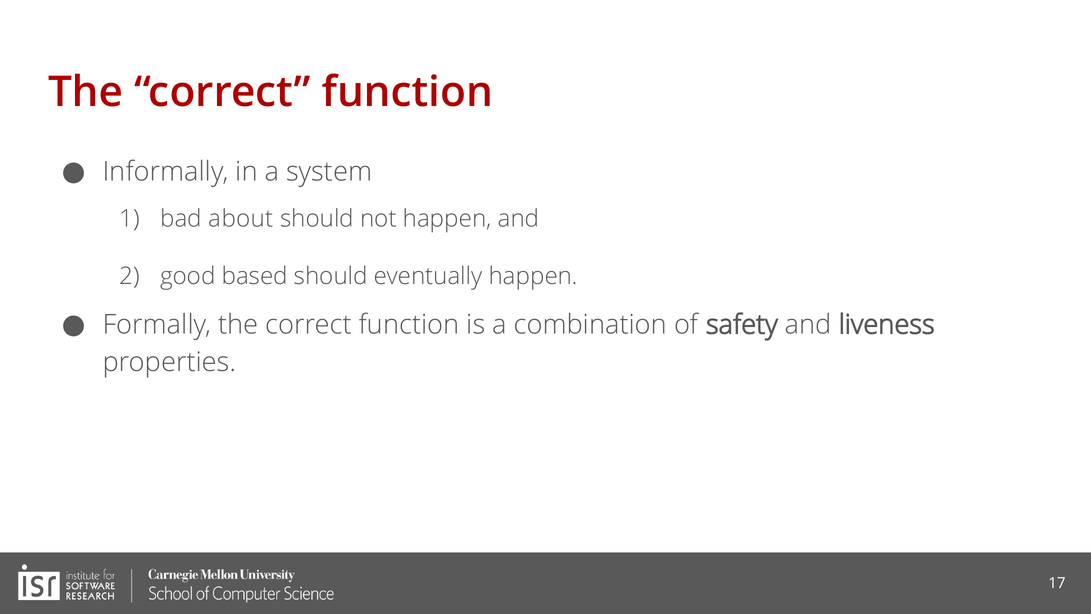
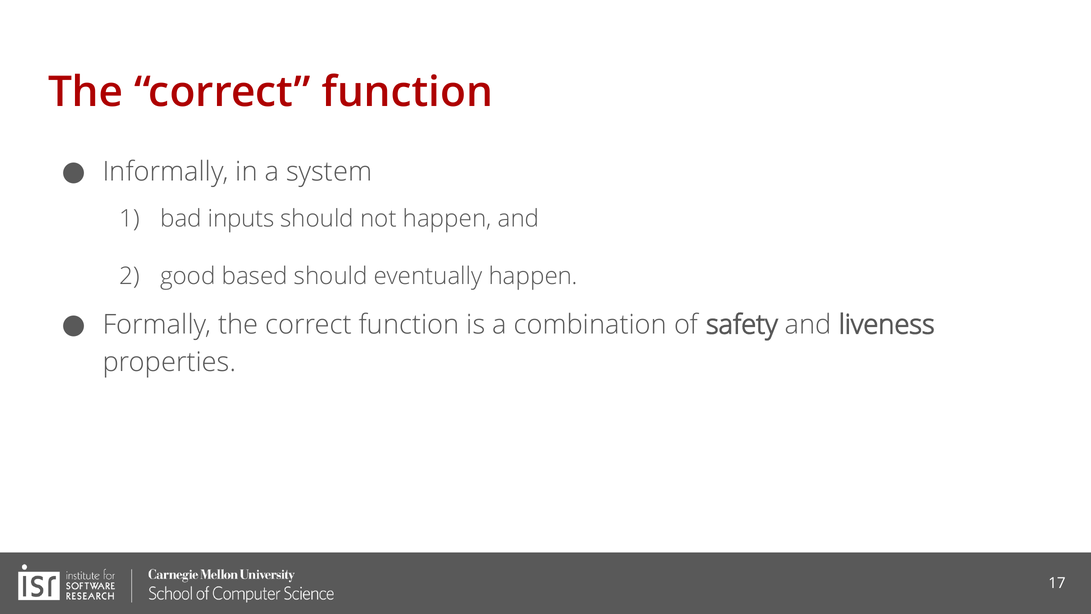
about: about -> inputs (241, 219)
